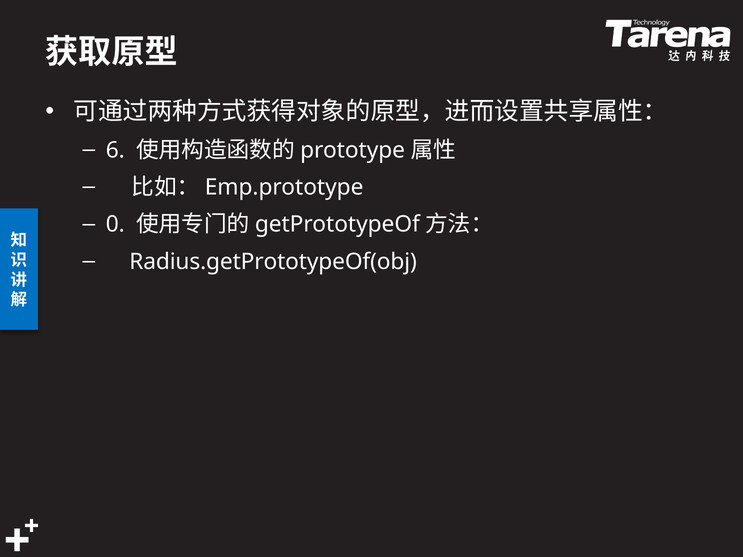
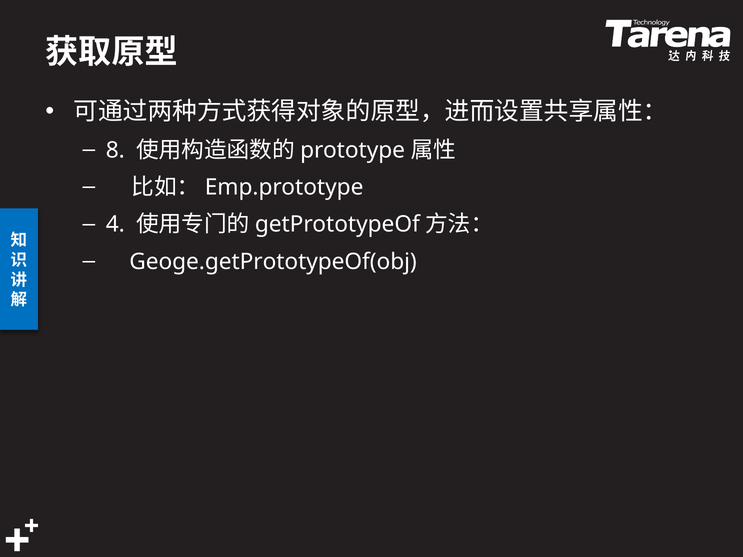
6: 6 -> 8 (115, 150)
0: 0 -> 4 (115, 225)
Radius.getPrototypeOf(obj: Radius.getPrototypeOf(obj -> Geoge.getPrototypeOf(obj (273, 262)
